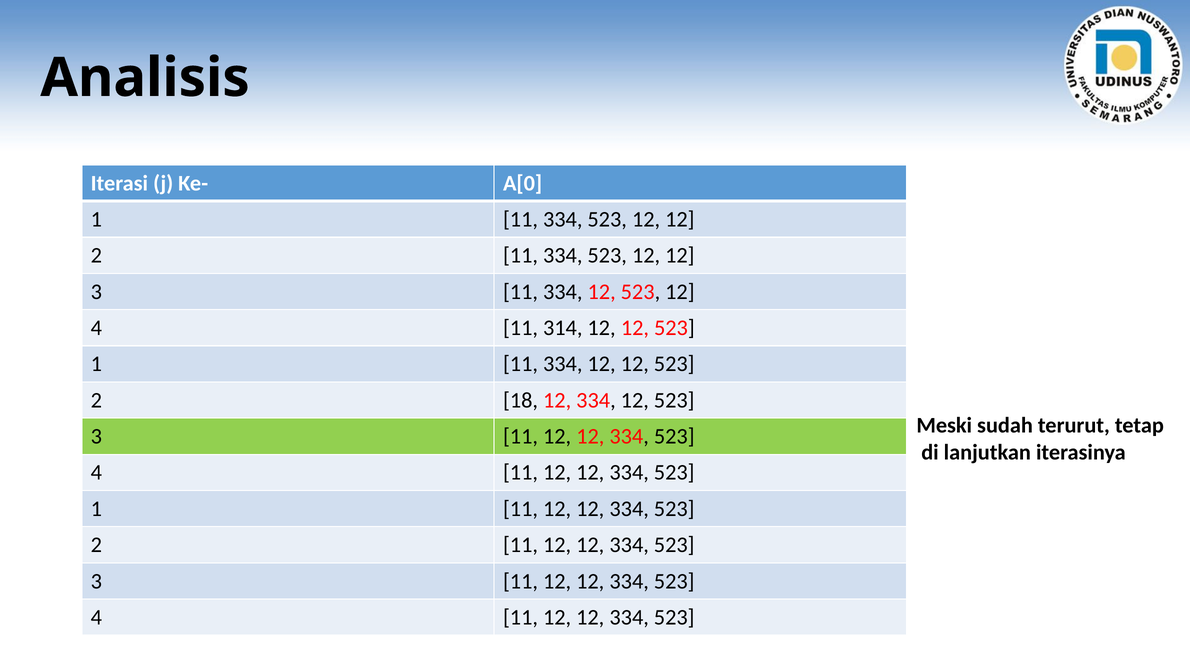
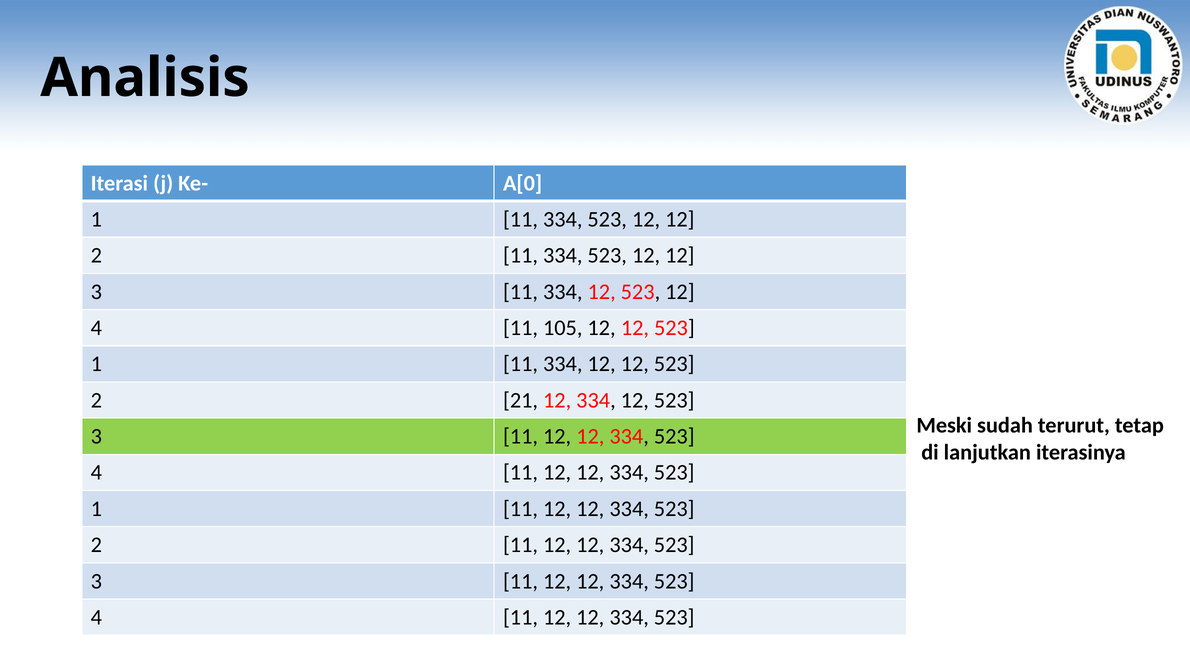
314: 314 -> 105 (563, 328)
18: 18 -> 21 (521, 401)
